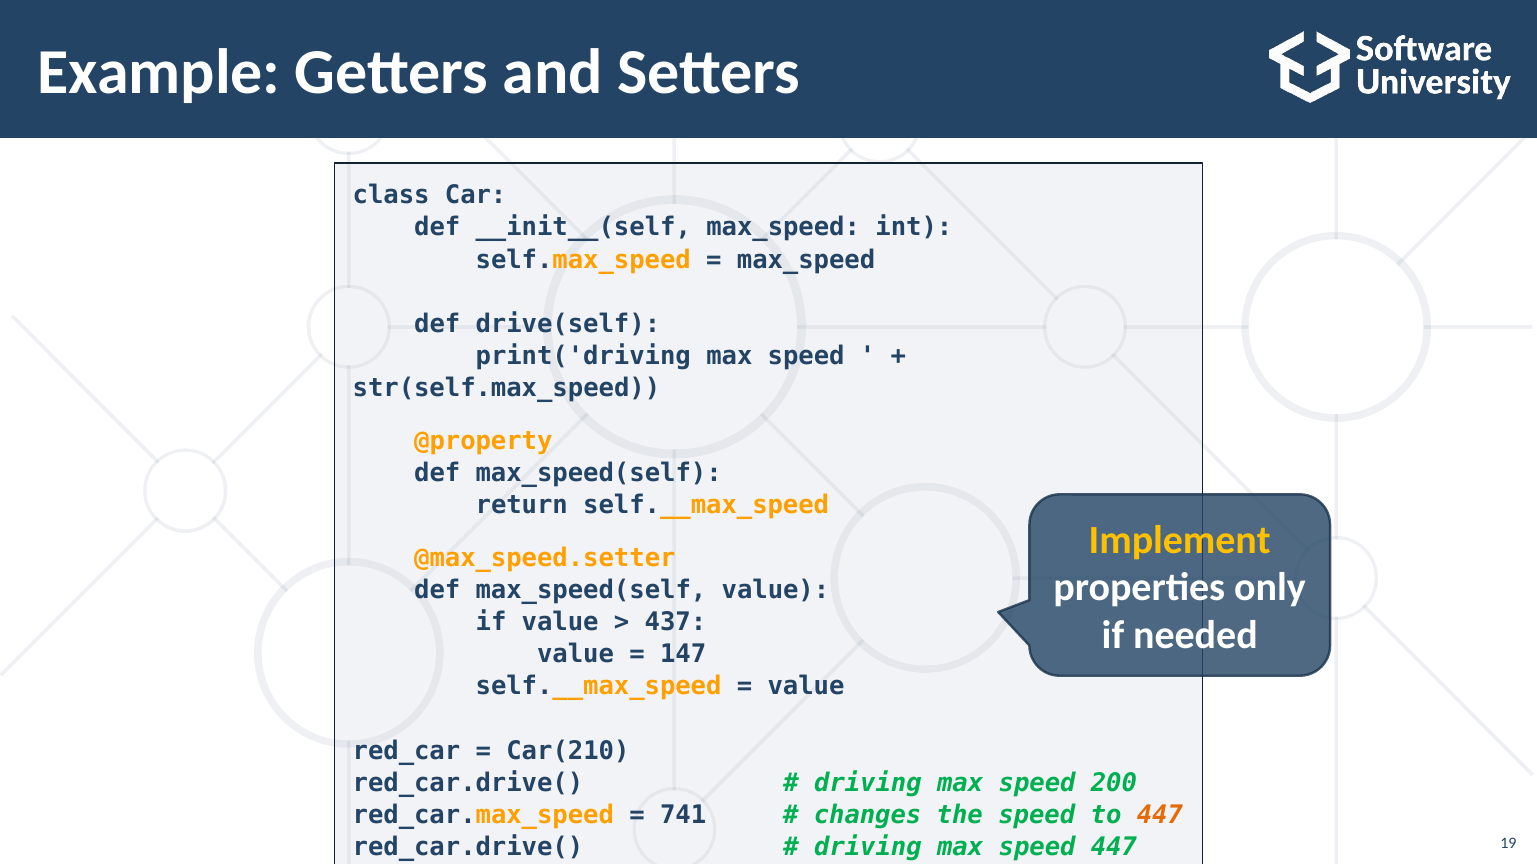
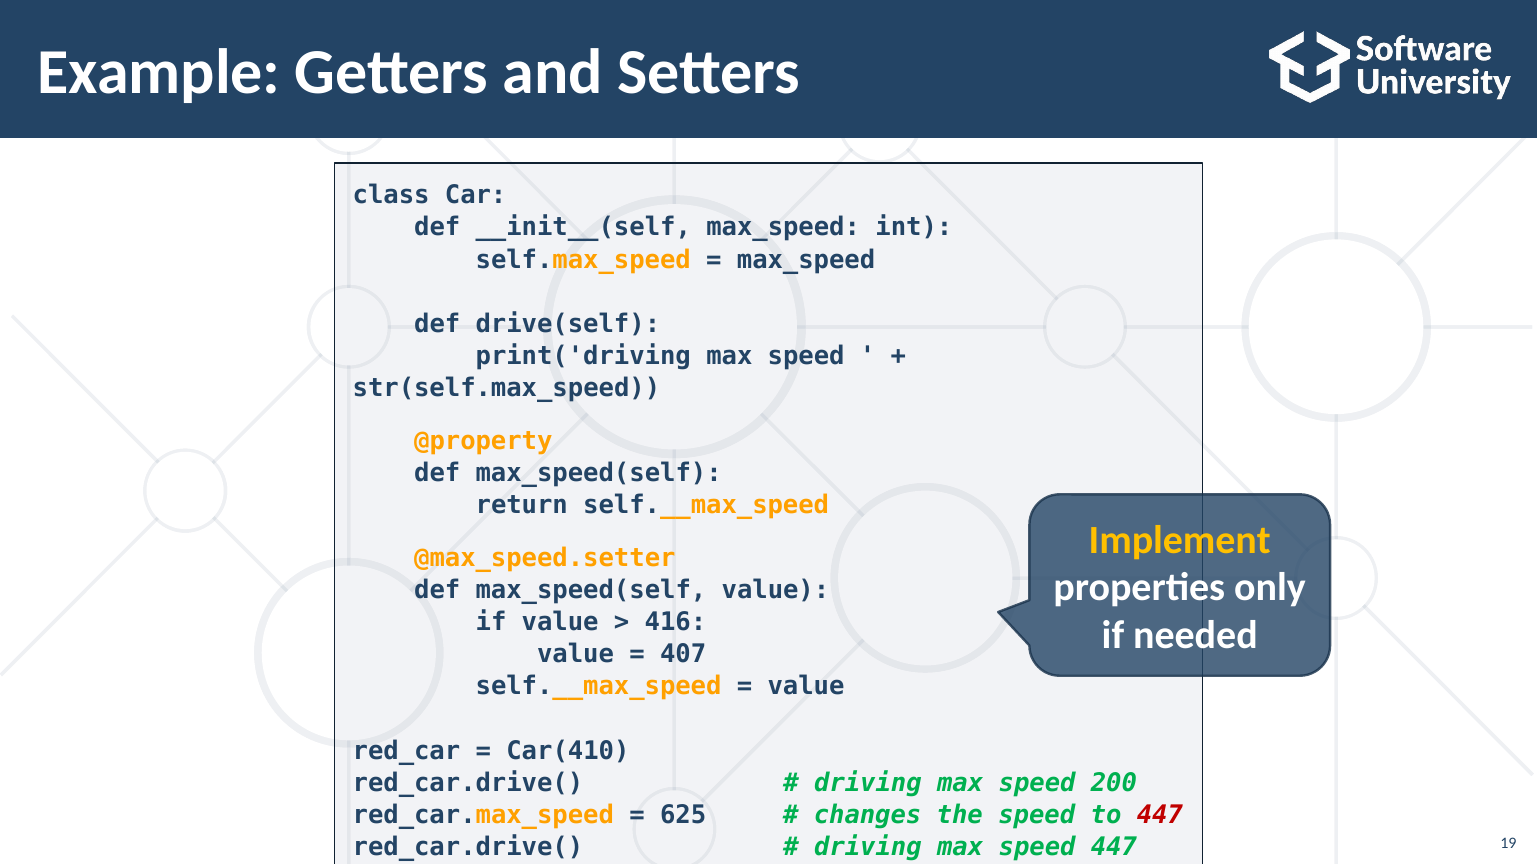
437: 437 -> 416 (675, 622)
147: 147 -> 407 (683, 655)
Car(210: Car(210 -> Car(410 (568, 751)
741: 741 -> 625 (683, 816)
447 colour: orange -> red (1160, 816)
